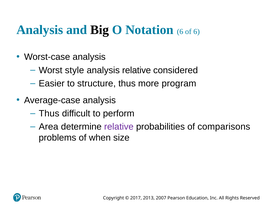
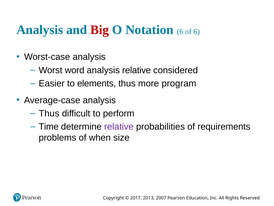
Big colour: black -> red (100, 30)
style: style -> word (75, 70)
structure: structure -> elements (97, 83)
Area: Area -> Time (49, 126)
comparisons: comparisons -> requirements (224, 126)
